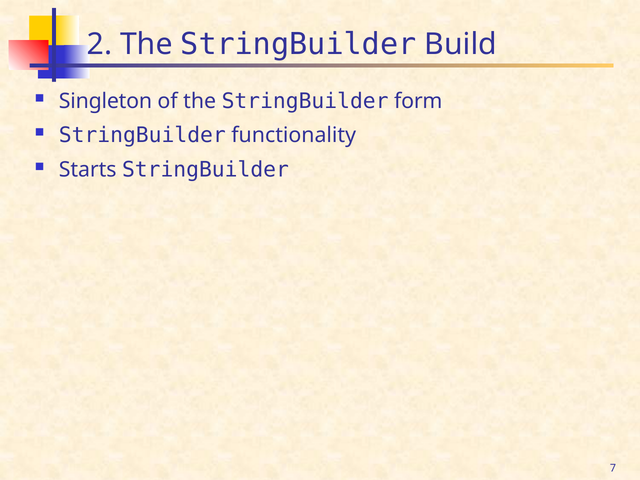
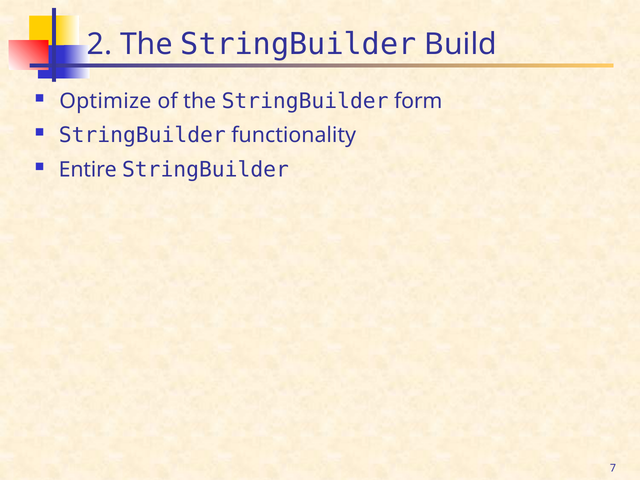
Singleton: Singleton -> Optimize (105, 101)
Starts: Starts -> Entire (88, 170)
